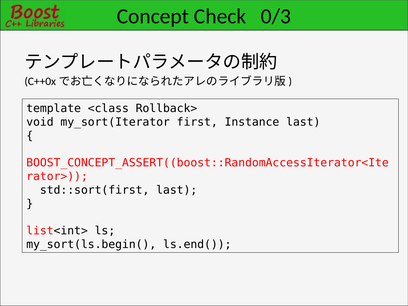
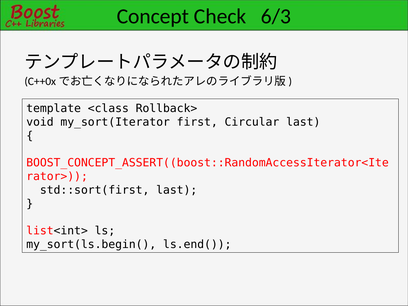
0/3: 0/3 -> 6/3 (276, 16)
Instance: Instance -> Circular (252, 122)
